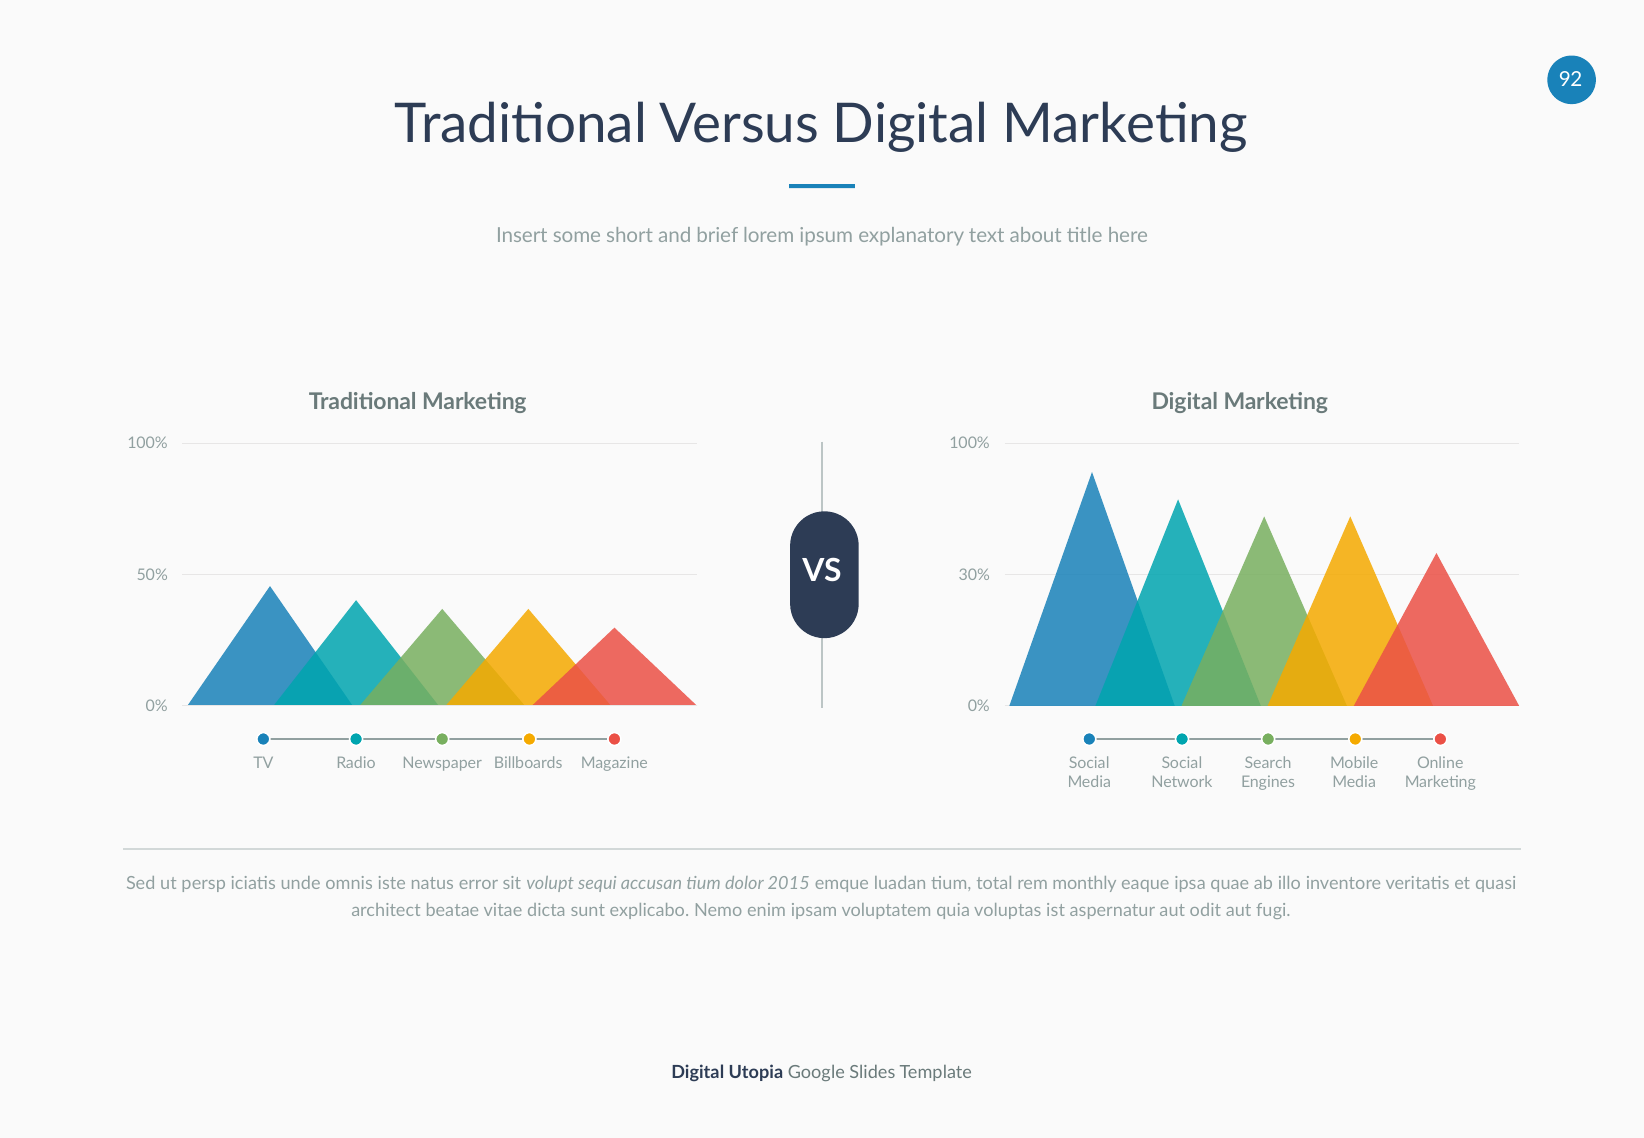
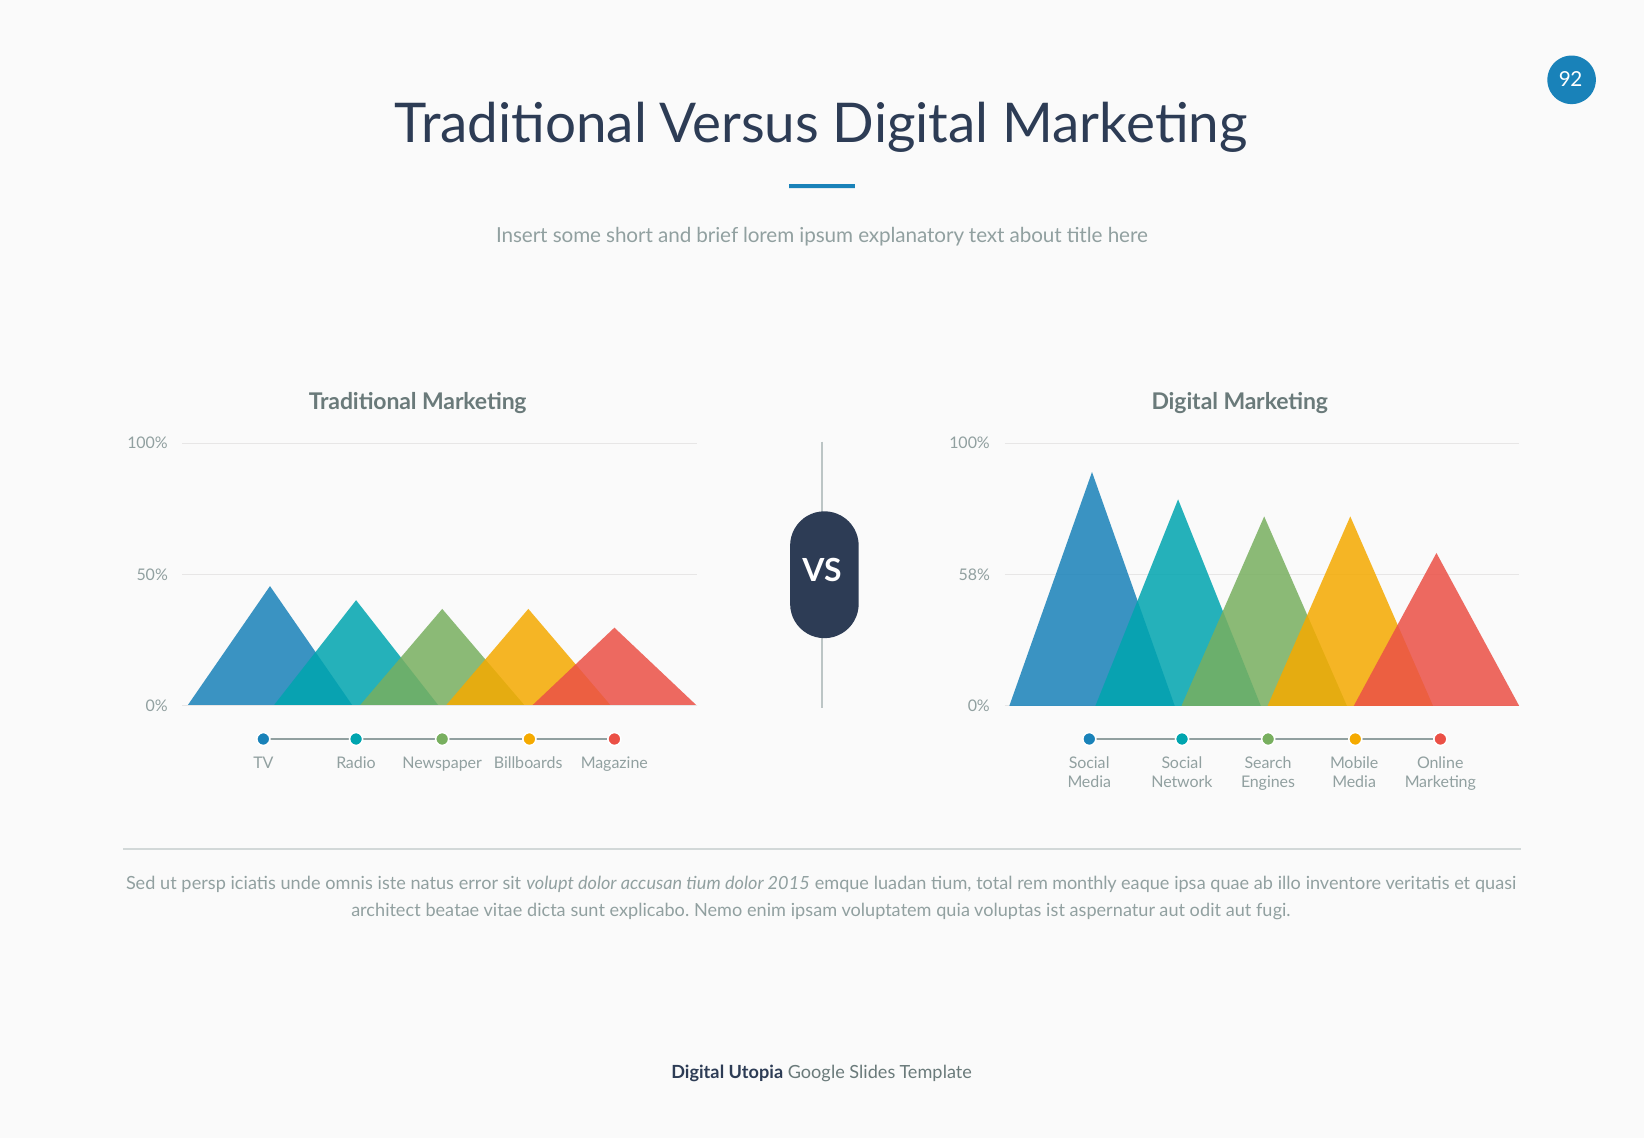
30%: 30% -> 58% (974, 575)
volupt sequi: sequi -> dolor (597, 884)
